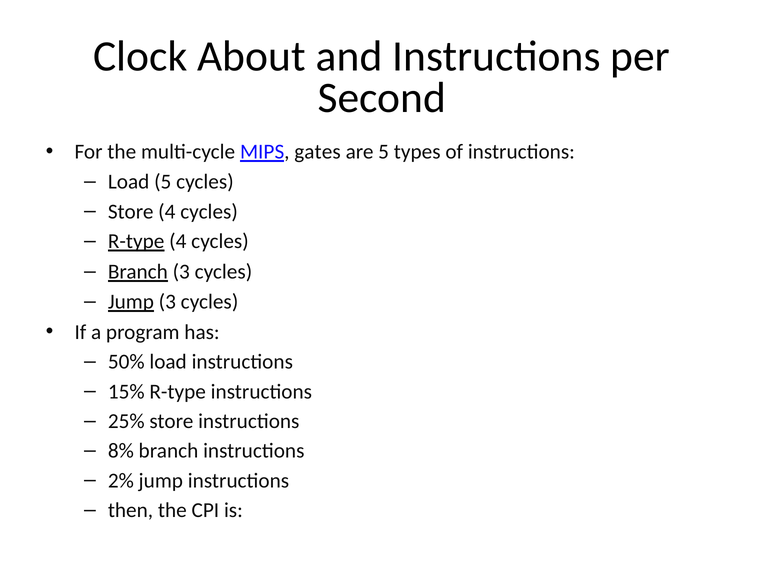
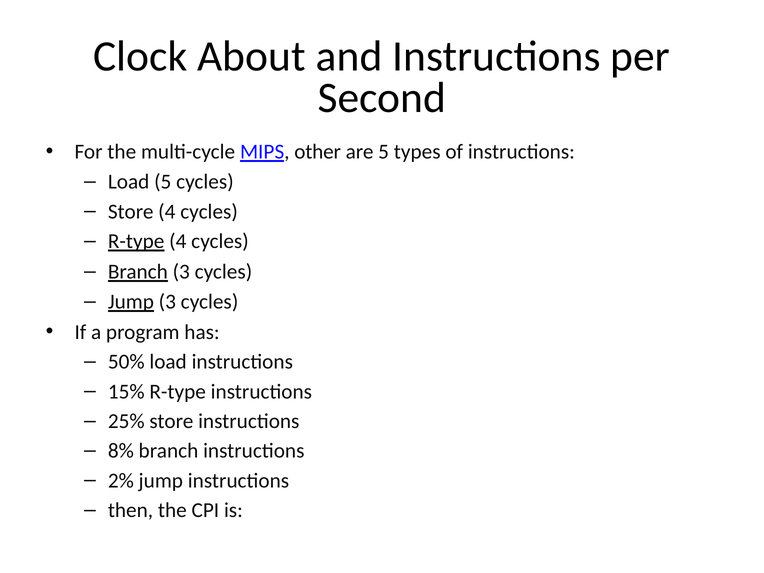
gates: gates -> other (318, 152)
